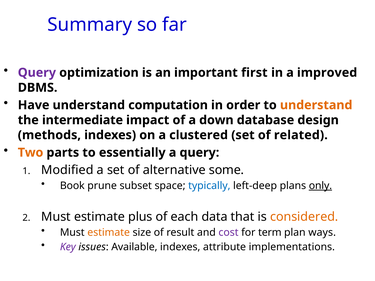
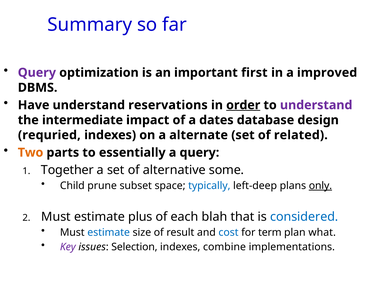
computation: computation -> reservations (168, 105)
order underline: none -> present (243, 105)
understand colour: orange -> purple (316, 105)
down: down -> dates (216, 120)
methods: methods -> requried (49, 135)
clustered: clustered -> alternate (199, 135)
Modified: Modified -> Together (67, 170)
Book: Book -> Child (72, 186)
data: data -> blah (215, 217)
considered colour: orange -> blue (304, 217)
estimate colour: orange -> blue (109, 233)
cost colour: purple -> blue (229, 233)
ways: ways -> what (322, 233)
Available: Available -> Selection (134, 247)
attribute: attribute -> combine (224, 247)
